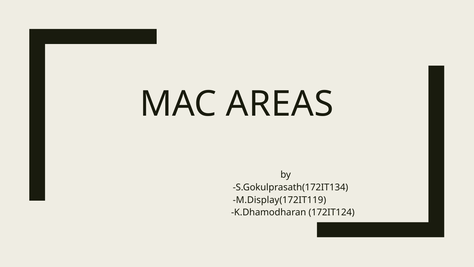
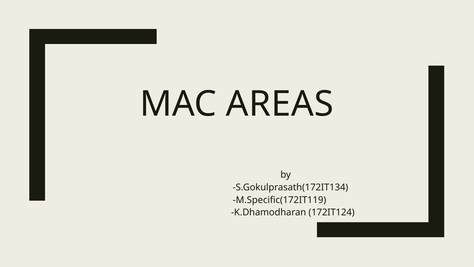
M.Display(172IT119: M.Display(172IT119 -> M.Specific(172IT119 (280, 200)
